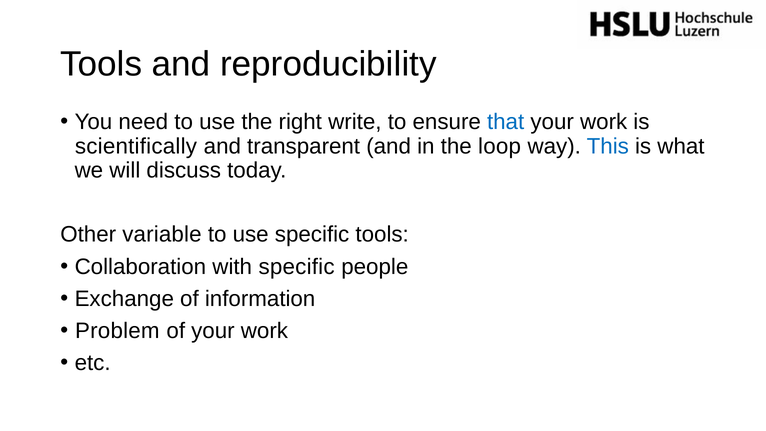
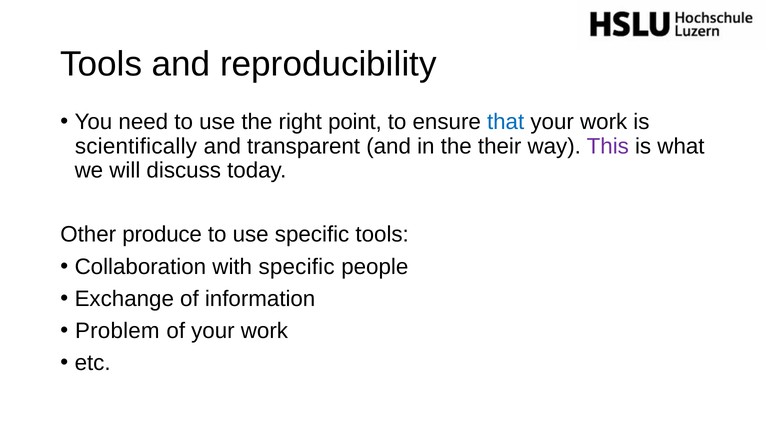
write: write -> point (355, 122)
loop: loop -> their (500, 146)
This colour: blue -> purple (608, 146)
variable: variable -> produce (162, 234)
